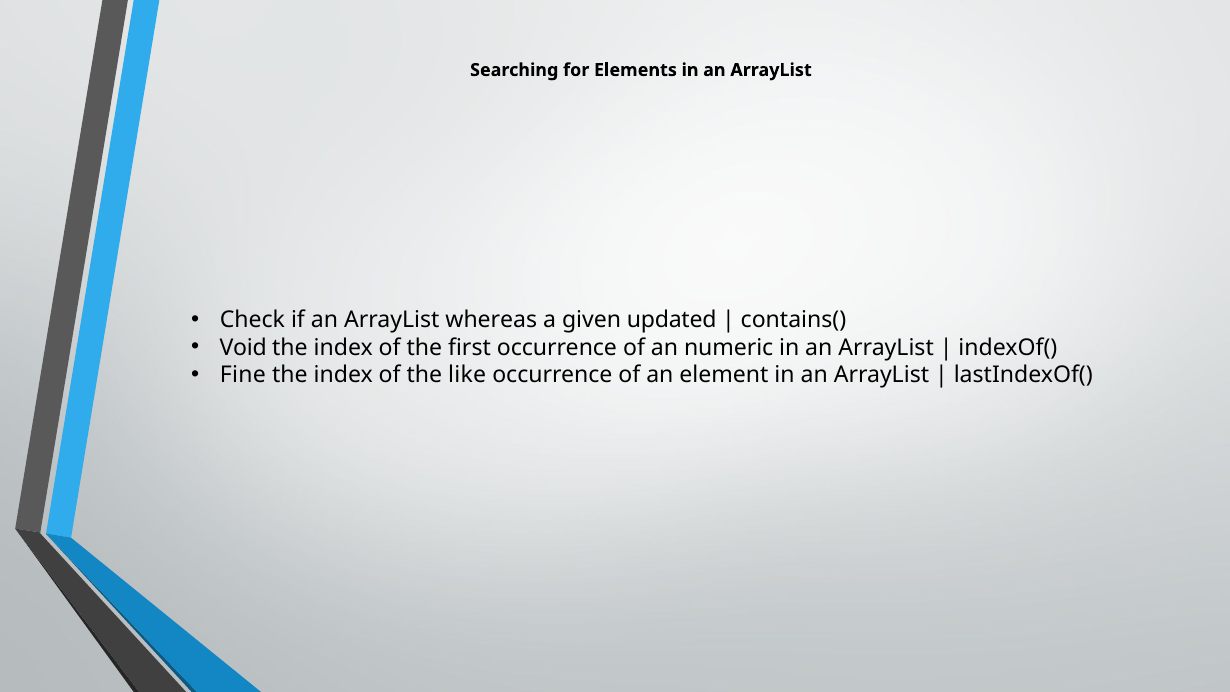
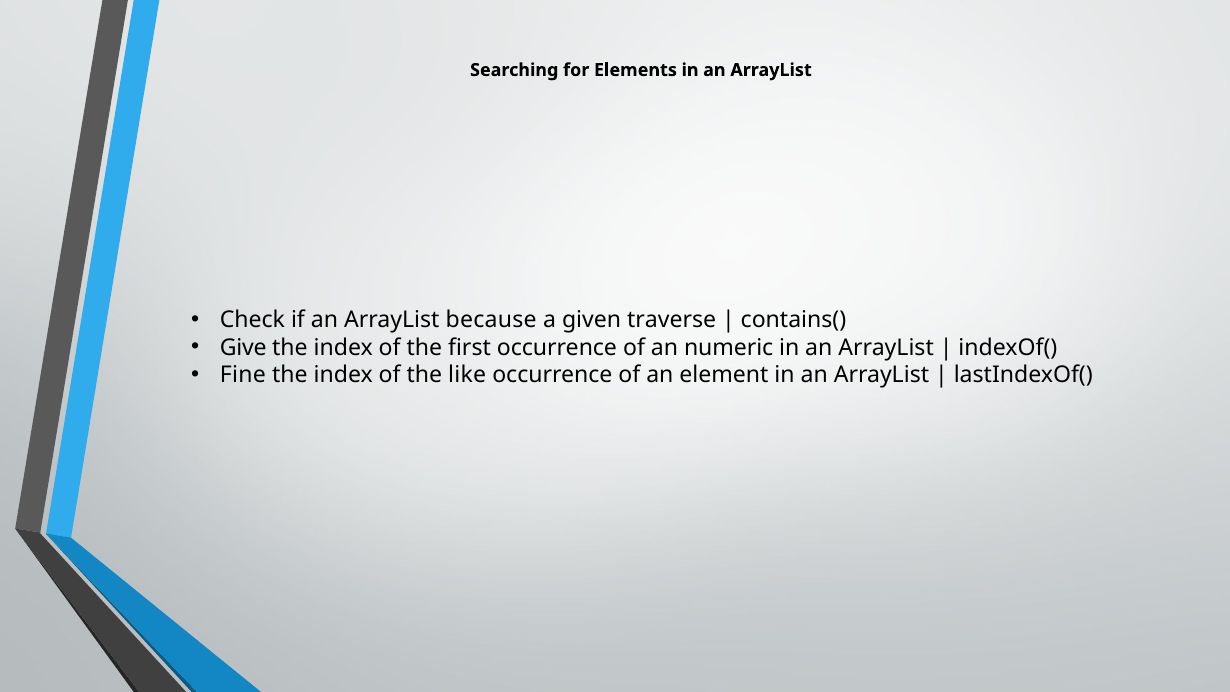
whereas: whereas -> because (491, 320)
updated: updated -> traverse (672, 320)
Void: Void -> Give (243, 348)
